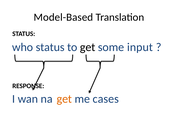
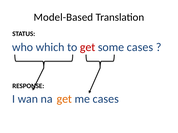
who status: status -> which (50, 47)
get colour: black -> red (88, 47)
some input: input -> cases (140, 47)
